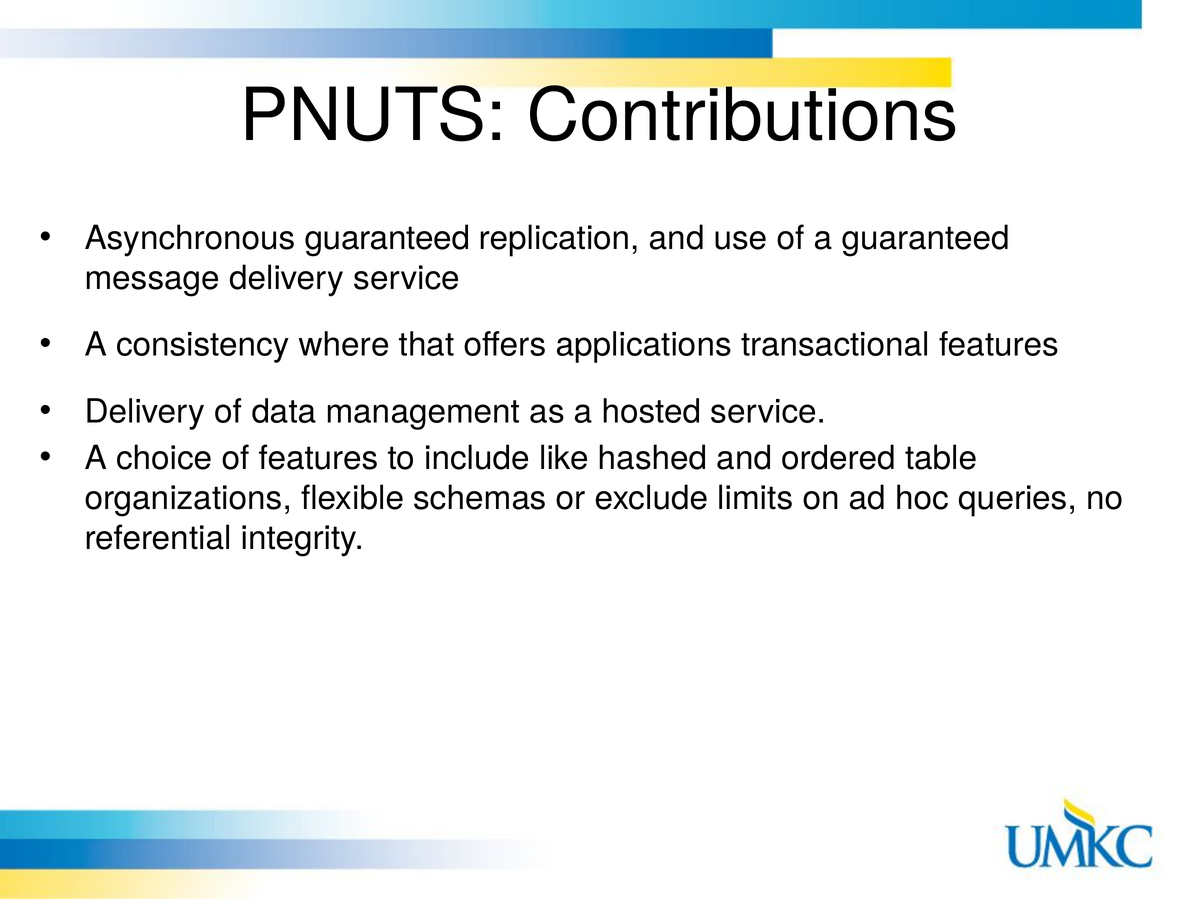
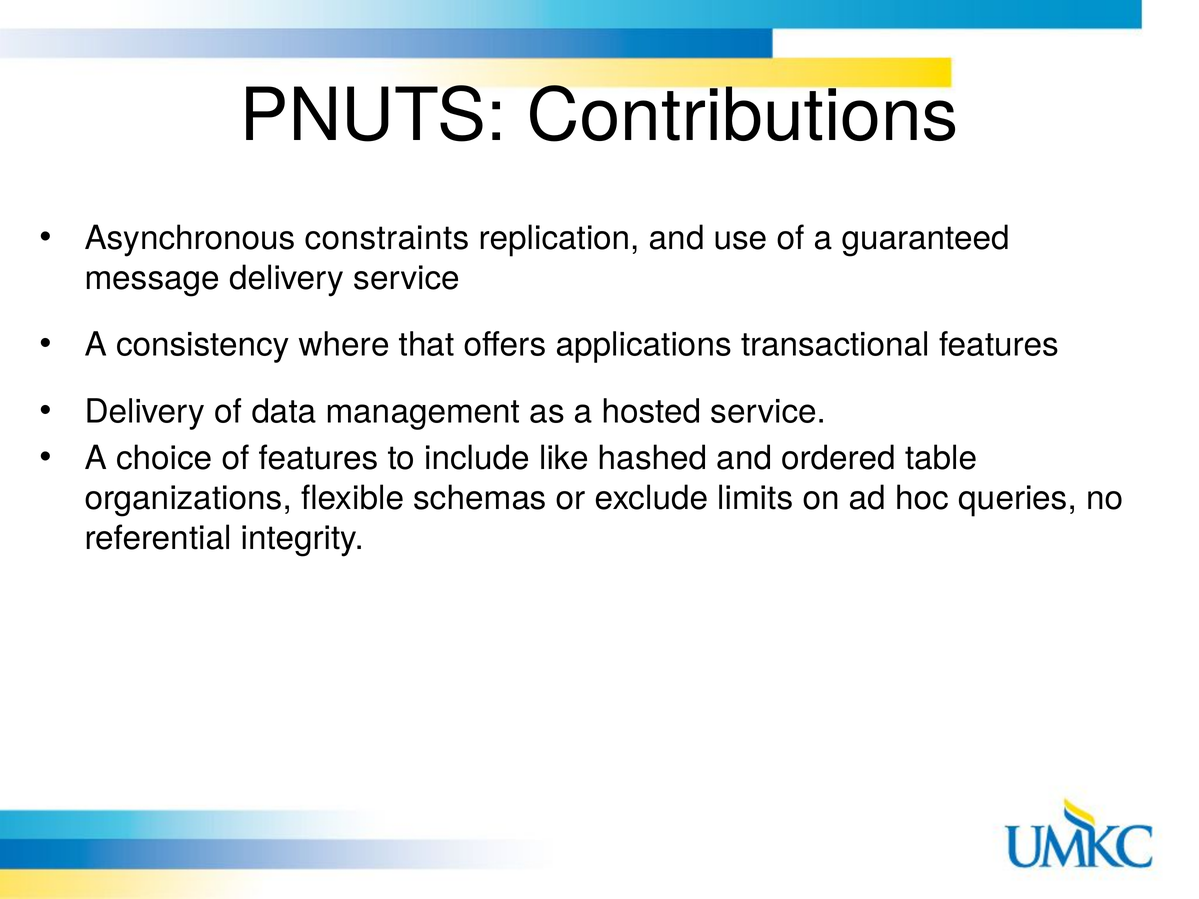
Asynchronous guaranteed: guaranteed -> constraints (387, 238)
